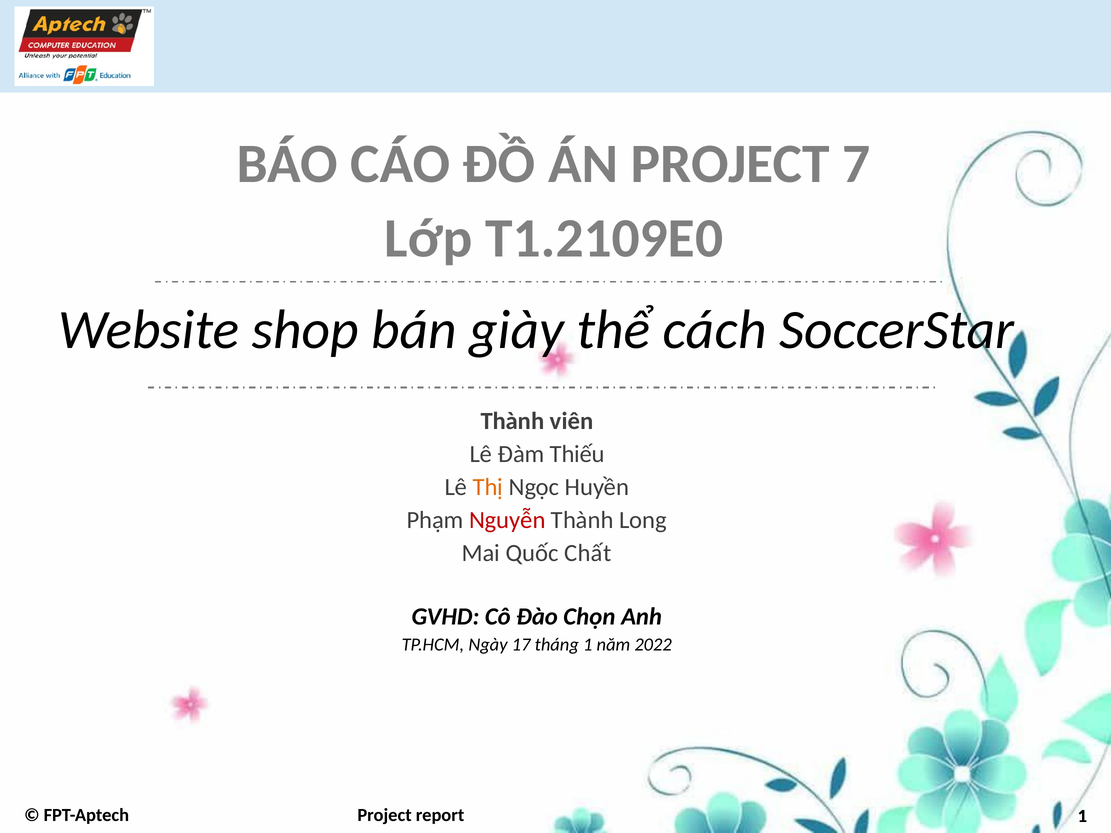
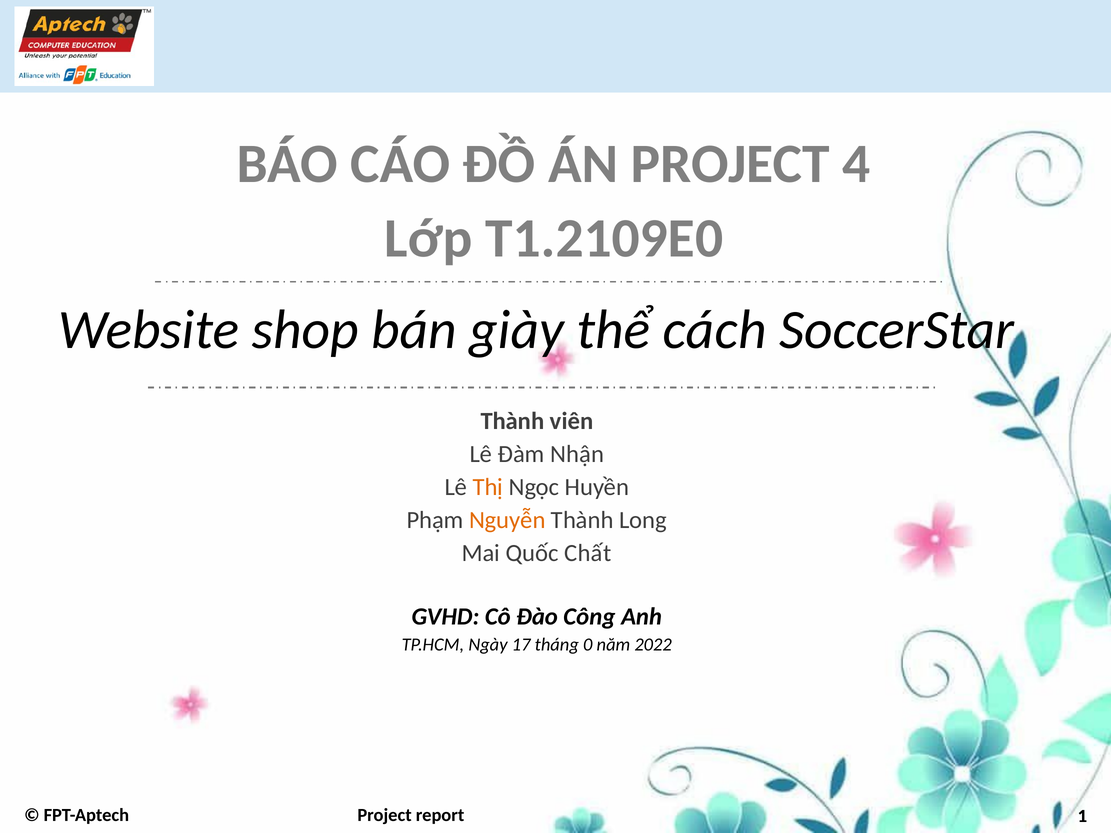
7: 7 -> 4 (856, 164)
Thiếu: Thiếu -> Nhận (577, 454)
Nguyễn colour: red -> orange (507, 520)
Chọn: Chọn -> Công (589, 617)
1: 1 -> 0 (588, 645)
